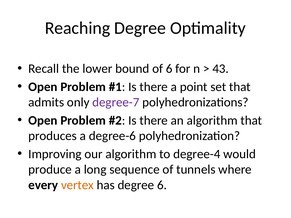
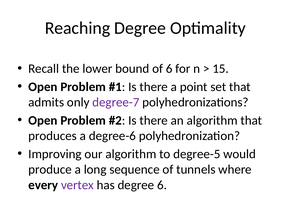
43: 43 -> 15 (221, 69)
degree-4: degree-4 -> degree-5 (197, 154)
vertex colour: orange -> purple (77, 185)
